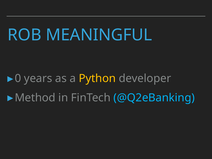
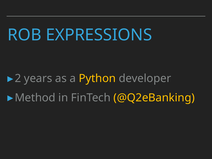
MEANINGFUL: MEANINGFUL -> EXPRESSIONS (99, 35)
0: 0 -> 2 (18, 78)
@Q2eBanking colour: light blue -> yellow (154, 98)
